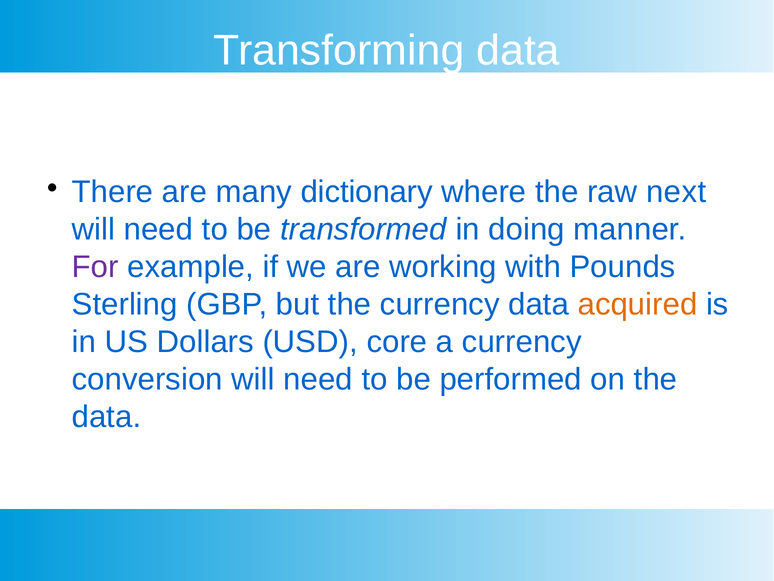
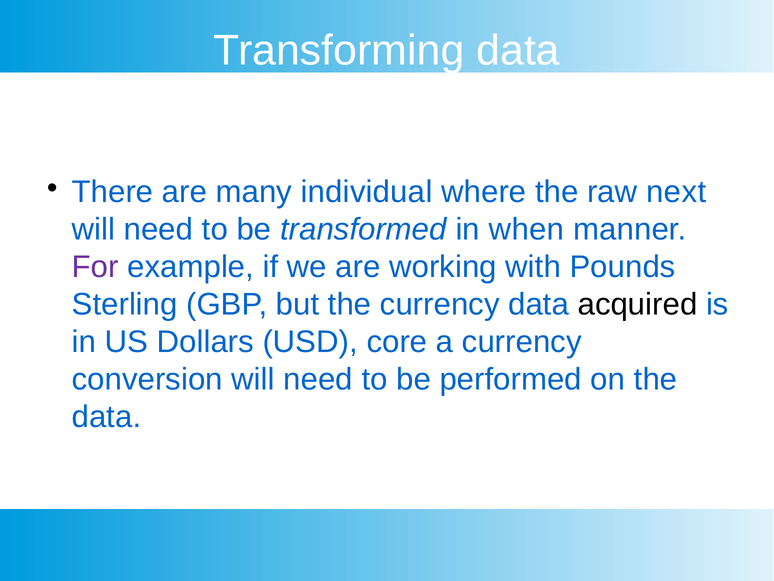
dictionary: dictionary -> individual (367, 192)
doing: doing -> when (526, 229)
acquired colour: orange -> black (638, 304)
